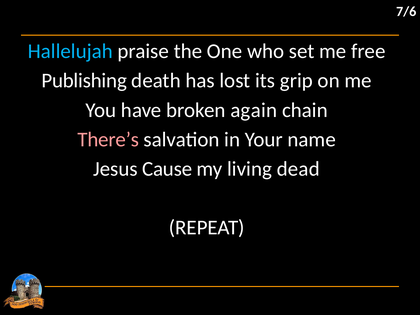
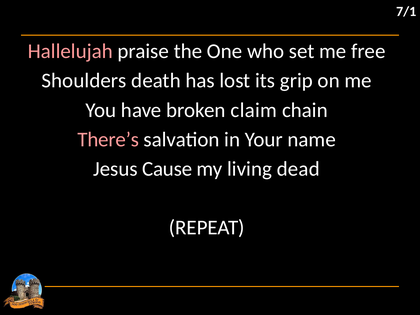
7/6: 7/6 -> 7/1 (406, 11)
Hallelujah colour: light blue -> pink (70, 51)
Publishing: Publishing -> Shoulders (84, 81)
again: again -> claim (254, 110)
